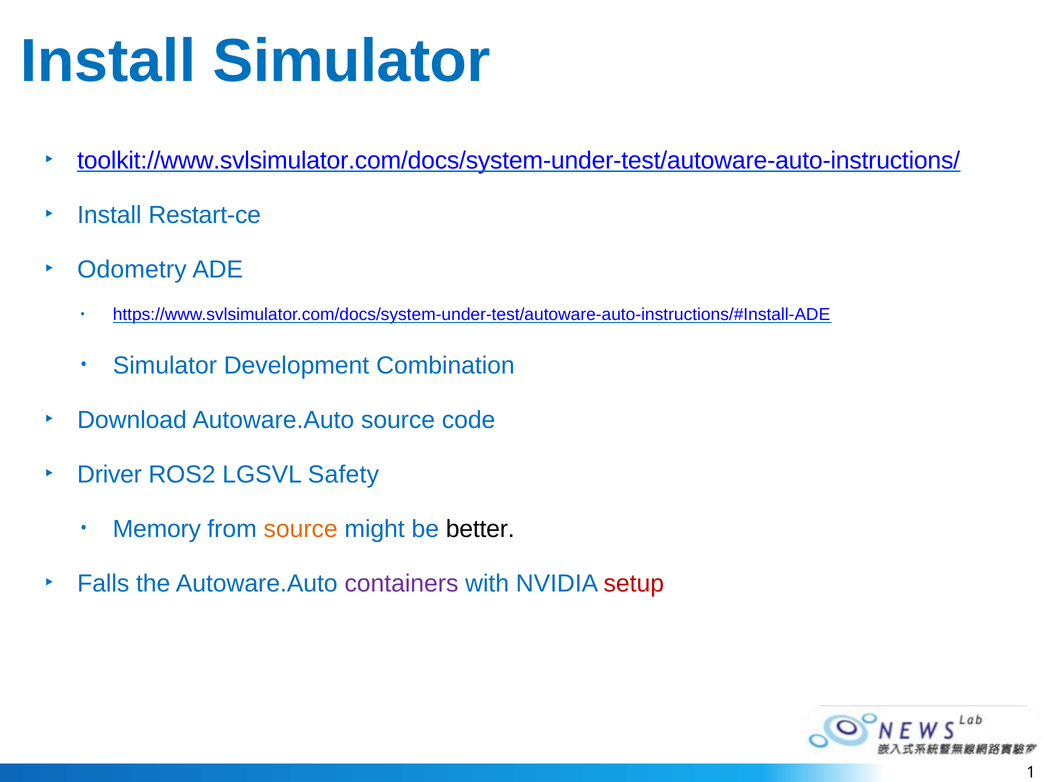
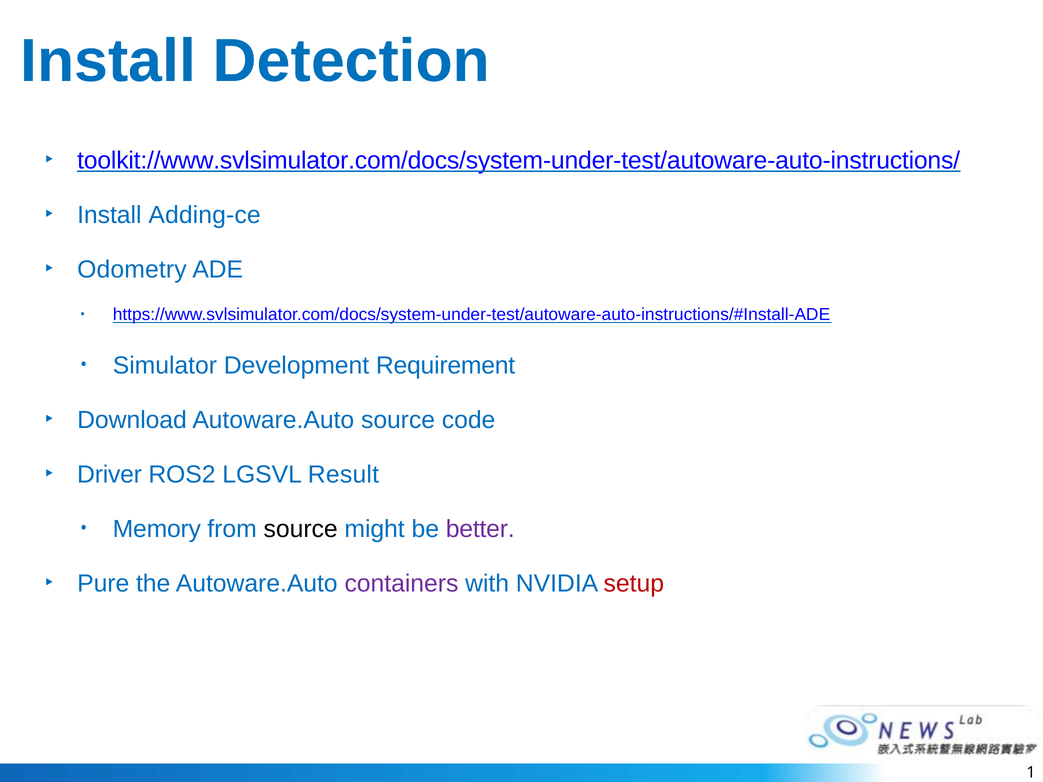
Install Simulator: Simulator -> Detection (352, 61)
Restart-ce: Restart-ce -> Adding-ce (205, 215)
Combination: Combination -> Requirement (446, 365)
Safety: Safety -> Result (343, 475)
source colour: orange -> black (301, 529)
better colour: black -> purple (480, 529)
Falls: Falls -> Pure (103, 584)
